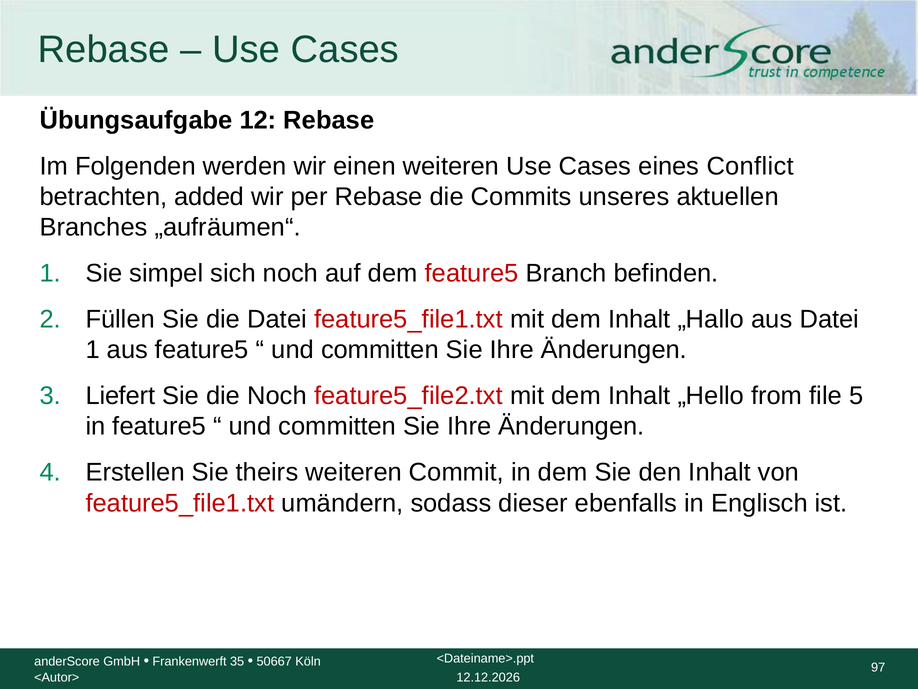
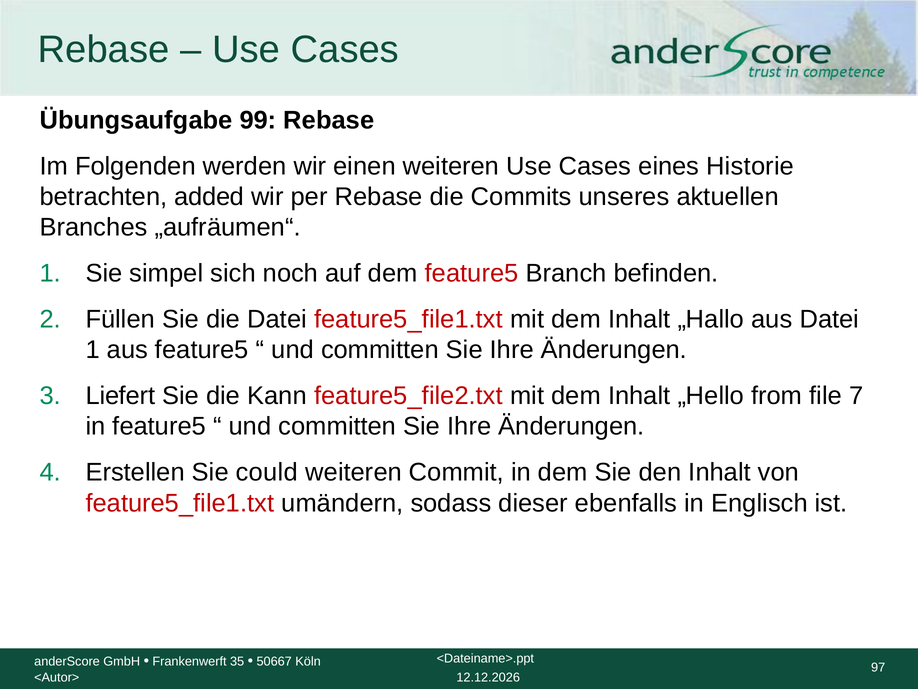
12: 12 -> 99 (258, 120)
Conflict: Conflict -> Historie (750, 166)
die Noch: Noch -> Kann (277, 396)
5: 5 -> 7 (856, 396)
theirs: theirs -> could (267, 472)
